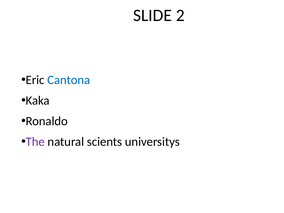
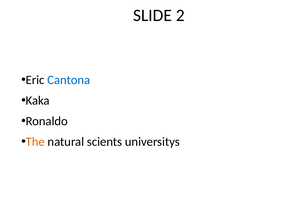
The colour: purple -> orange (35, 142)
